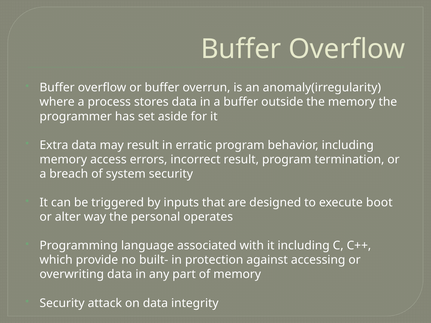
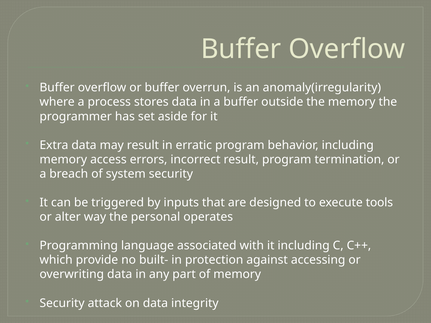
boot: boot -> tools (379, 203)
